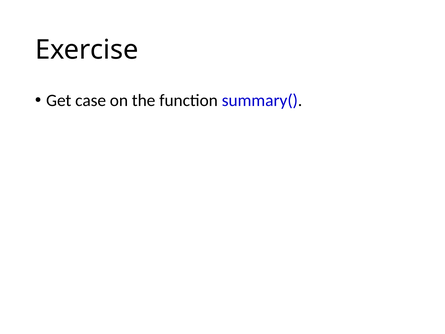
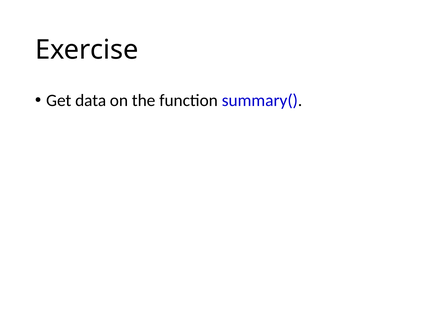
case: case -> data (91, 100)
